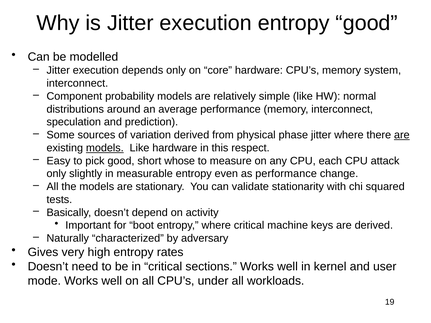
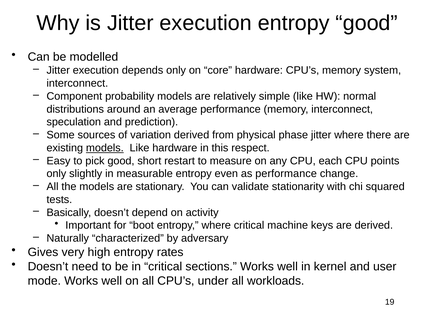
are underline: present -> none (402, 135)
whose: whose -> restart (180, 161)
attack: attack -> points (385, 161)
